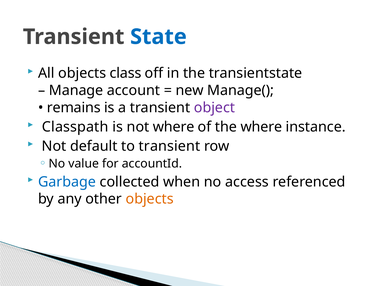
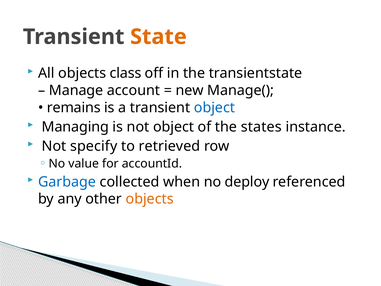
State colour: blue -> orange (158, 37)
object colour: purple -> blue (214, 107)
Classpath: Classpath -> Managing (75, 127)
not where: where -> object (174, 127)
the where: where -> states (261, 127)
default: default -> specify (94, 146)
to transient: transient -> retrieved (169, 146)
access: access -> deploy (247, 182)
